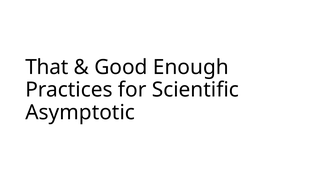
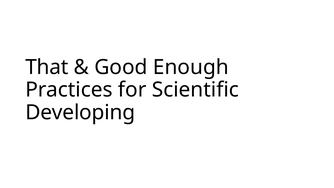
Asymptotic: Asymptotic -> Developing (80, 112)
